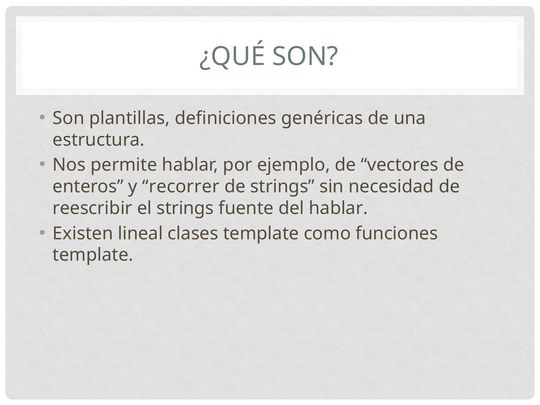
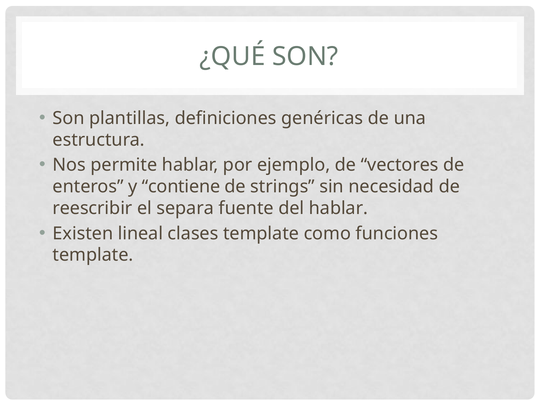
recorrer: recorrer -> contiene (181, 187)
el strings: strings -> separa (185, 208)
